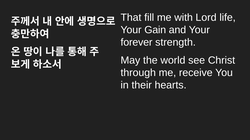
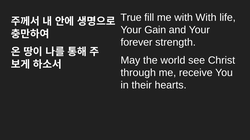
That: That -> True (131, 17)
with Lord: Lord -> With (206, 17)
